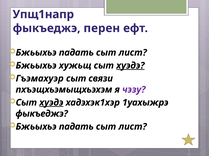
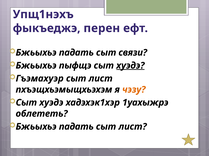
Упщ1напр: Упщ1напр -> Упщ1нэхъ (43, 14)
лист: лист -> связи (133, 53)
хужьщ: хужьщ -> пыфщэ (75, 66)
связи: связи -> лист (101, 79)
чэзу colour: purple -> orange (134, 90)
хуэдэ underline: present -> none (51, 103)
фыкъеджэ: фыкъеджэ -> облететь (42, 114)
